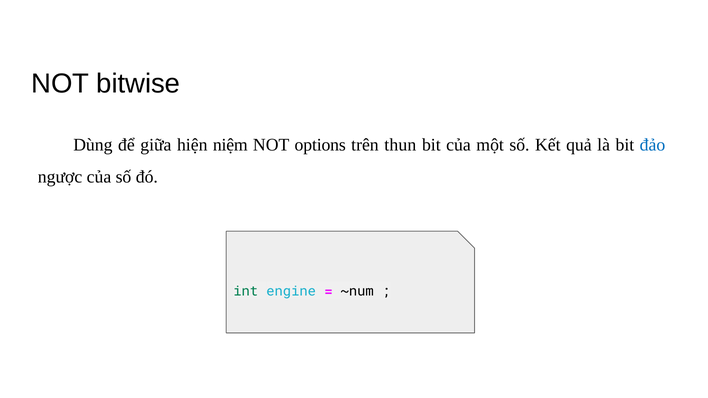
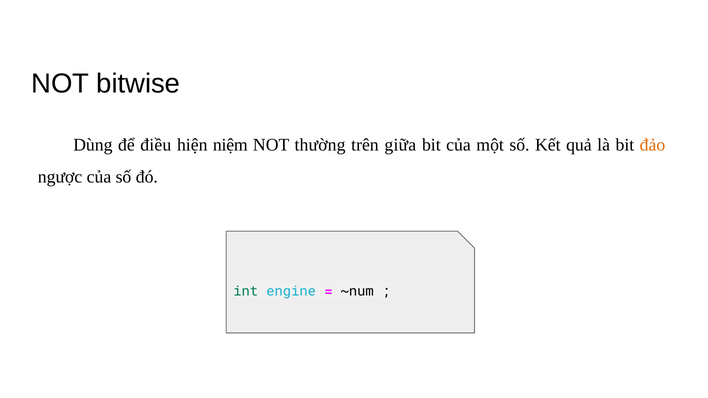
giữa: giữa -> điều (156, 145)
options: options -> thường (320, 145)
thun: thun -> giữa (400, 145)
đảo colour: blue -> orange (652, 145)
